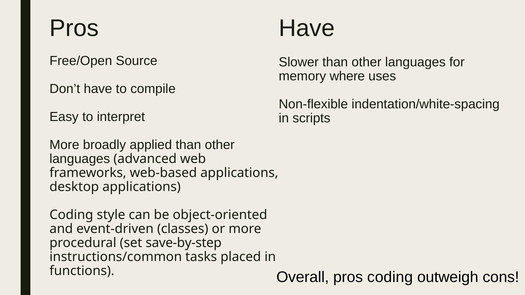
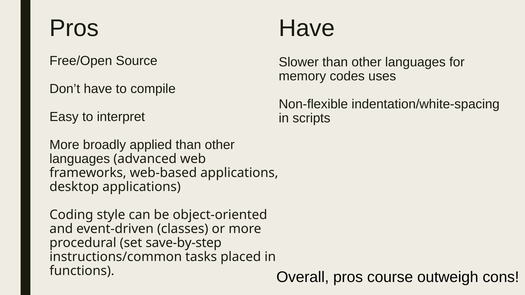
where: where -> codes (347, 76)
pros coding: coding -> course (390, 277)
